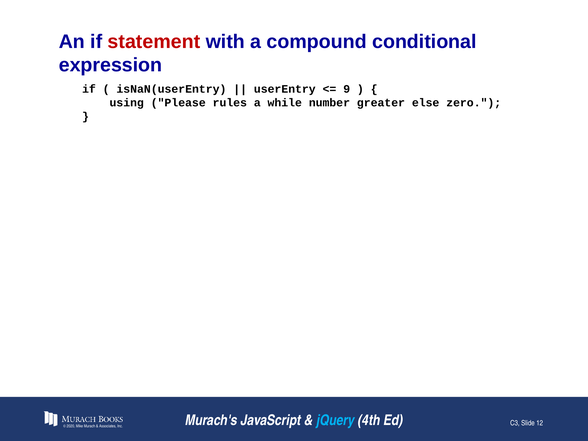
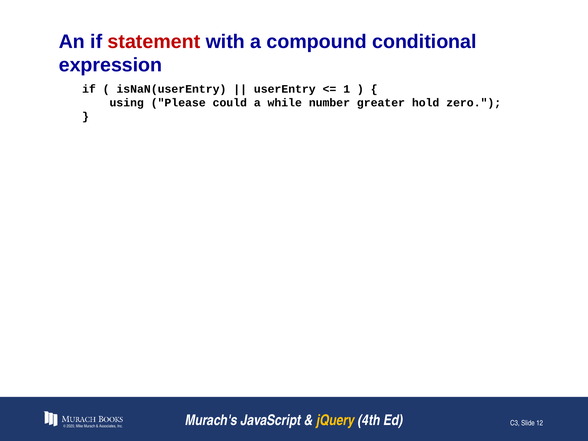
9: 9 -> 1 (347, 89)
rules: rules -> could (230, 103)
else: else -> hold (426, 103)
jQuery colour: light blue -> yellow (336, 420)
